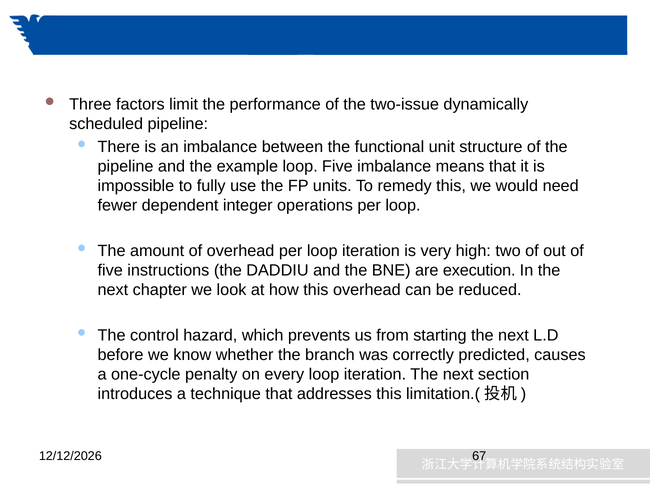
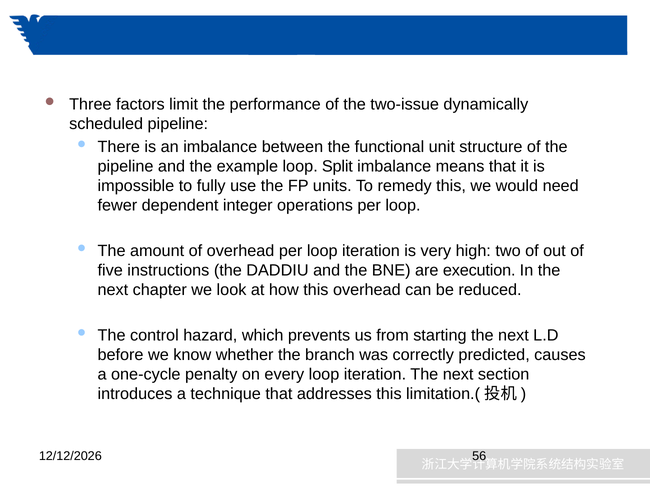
loop Five: Five -> Split (337, 166)
67: 67 -> 56 (479, 456)
